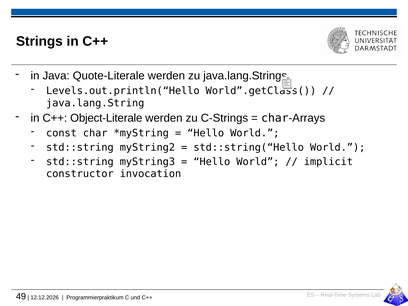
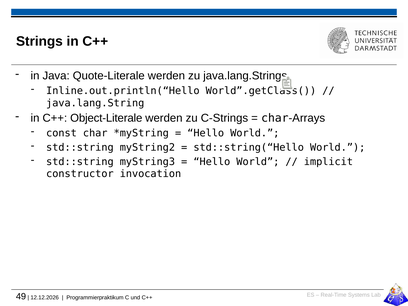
Levels.out.println(“Hello: Levels.out.println(“Hello -> Inline.out.println(“Hello (123, 91)
